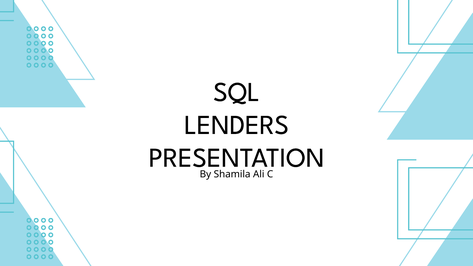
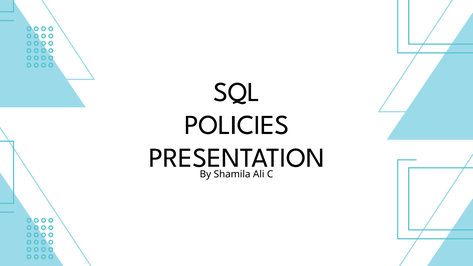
LENDERS: LENDERS -> POLICIES (237, 125)
